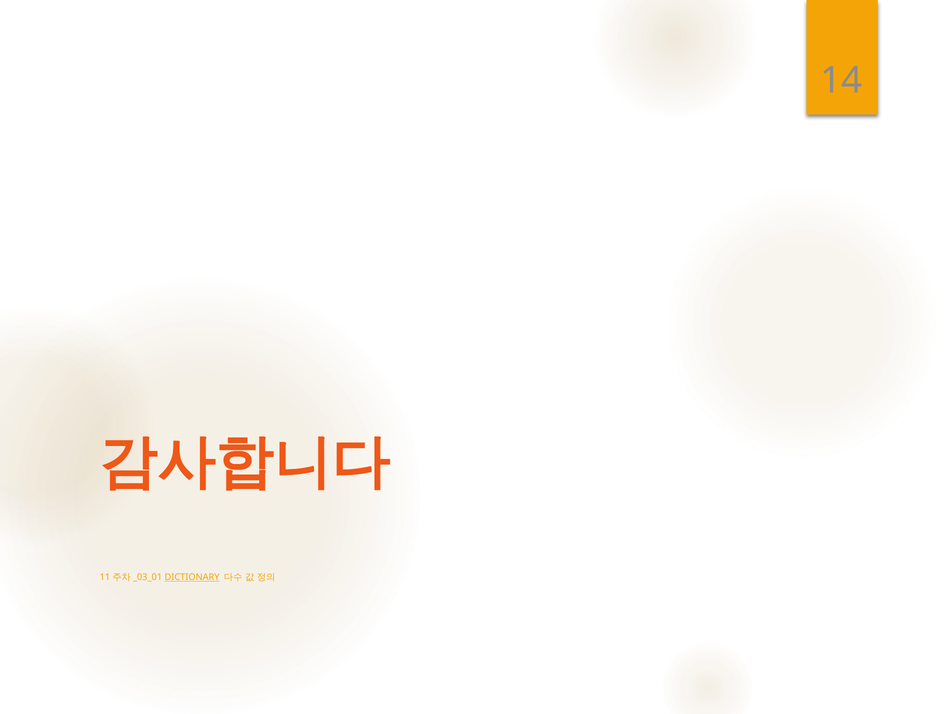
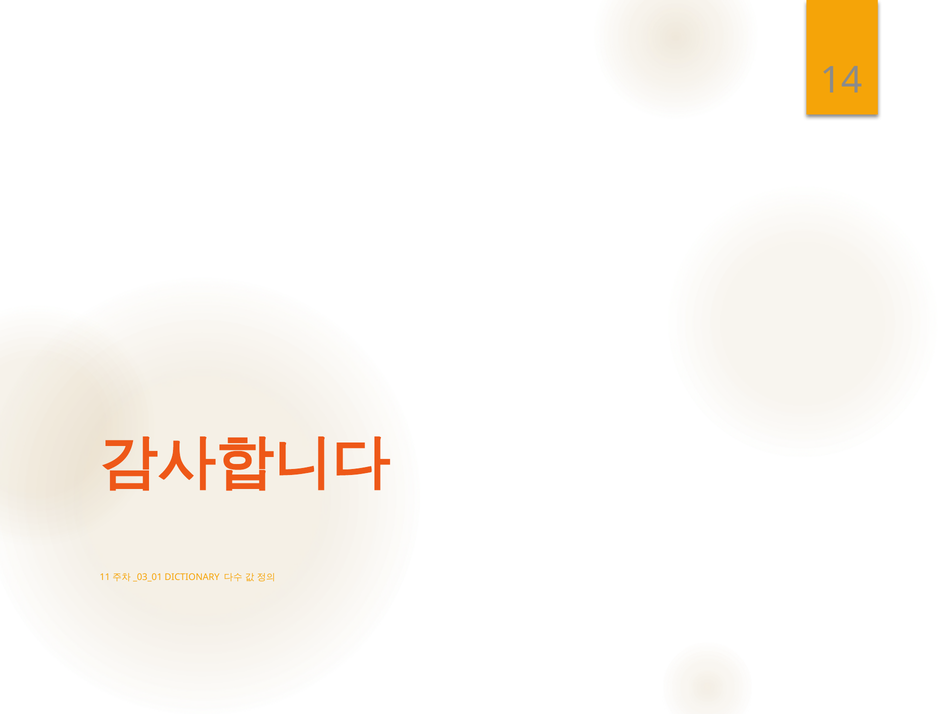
DICTIONARY underline: present -> none (192, 577)
